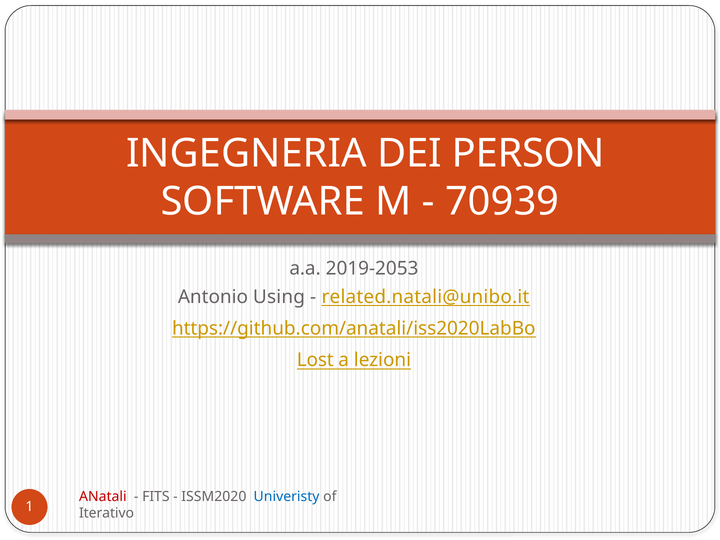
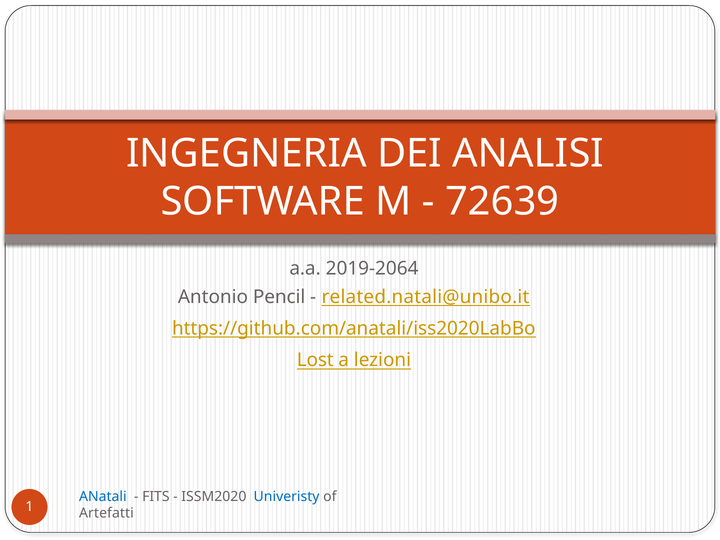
PERSON: PERSON -> ANALISI (528, 153)
70939: 70939 -> 72639 (502, 201)
2019-2053: 2019-2053 -> 2019-2064 (372, 268)
Using: Using -> Pencil (279, 297)
ANatali colour: red -> blue (103, 497)
Iterativo: Iterativo -> Artefatti (106, 513)
